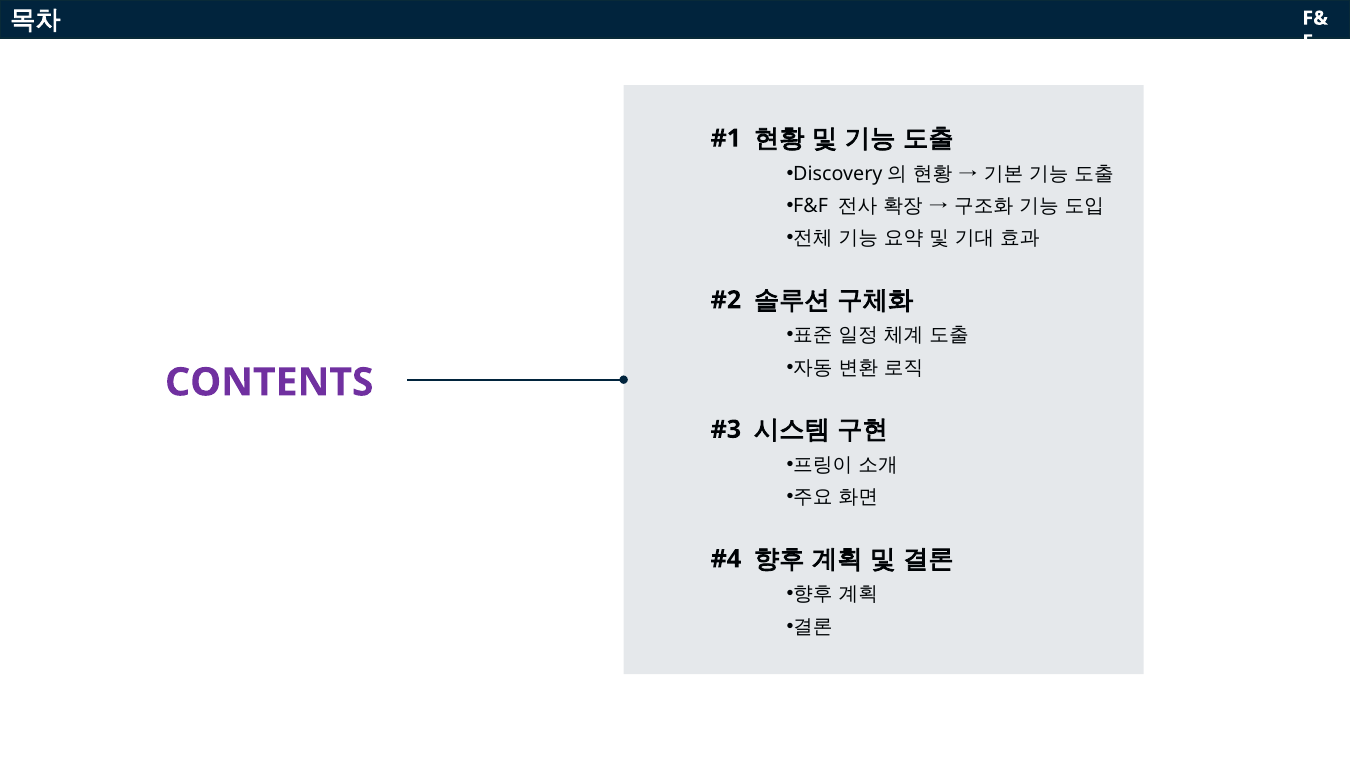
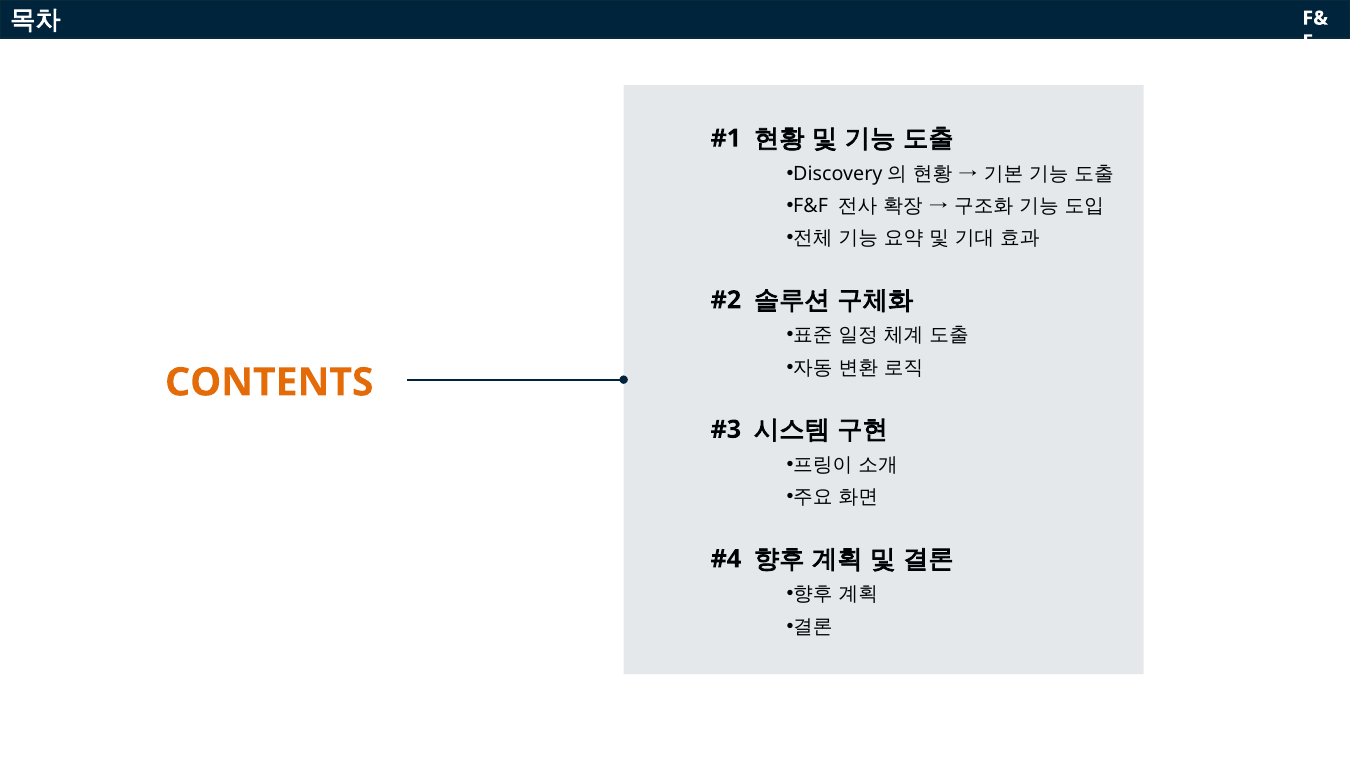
CONTENTS colour: purple -> orange (269, 382)
